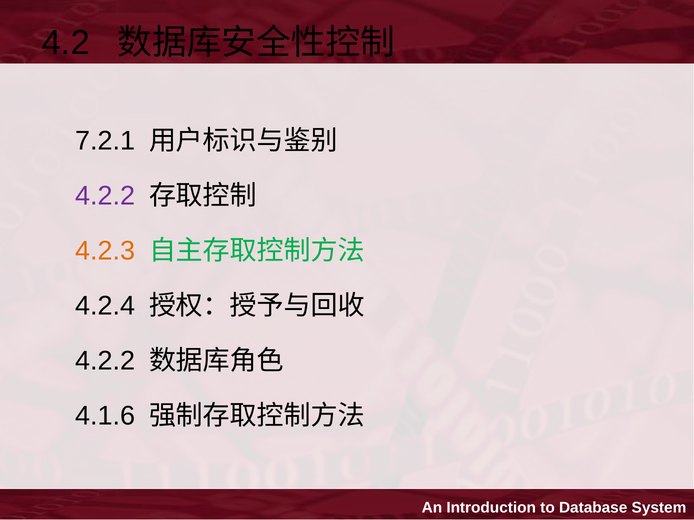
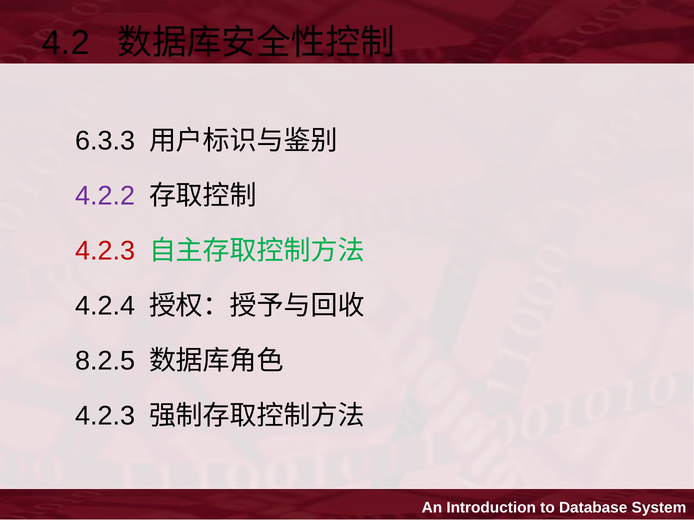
7.2.1: 7.2.1 -> 6.3.3 (105, 141)
4.2.3 colour: orange -> red (105, 251)
4.2.2: 4.2.2 -> 8.2.5 (105, 361)
4.1.6: 4.1.6 -> 4.2.3 (105, 416)
